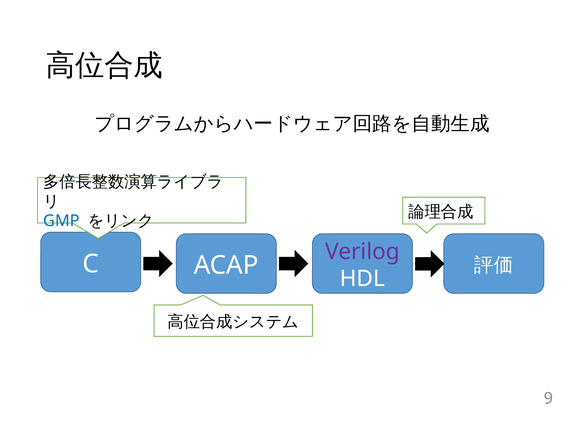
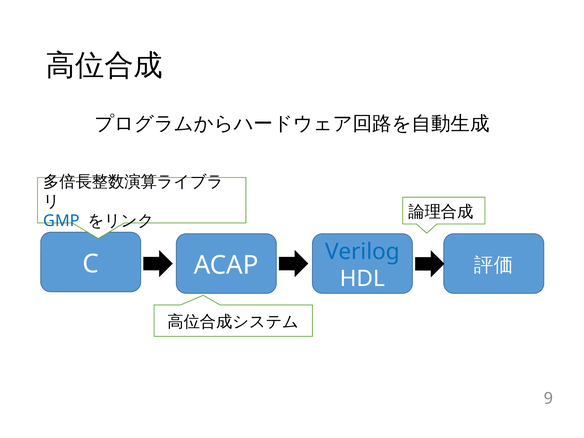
Verilog colour: purple -> blue (362, 252)
